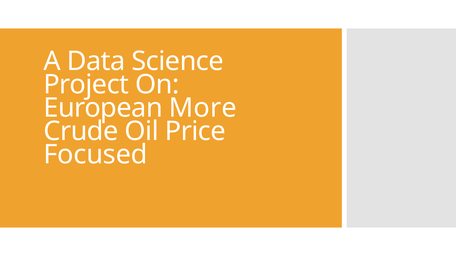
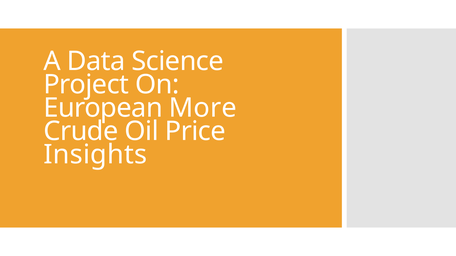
Focused: Focused -> Insights (95, 155)
